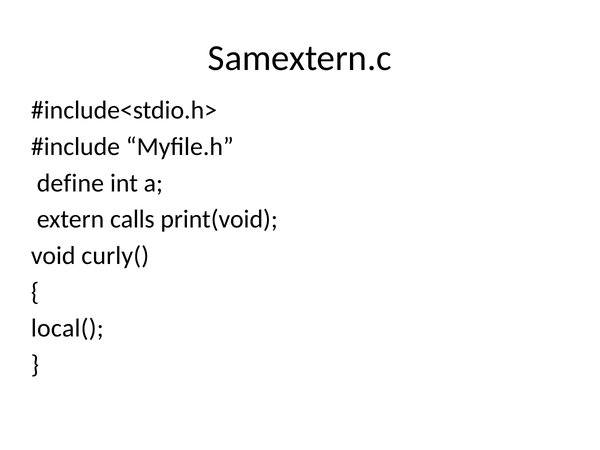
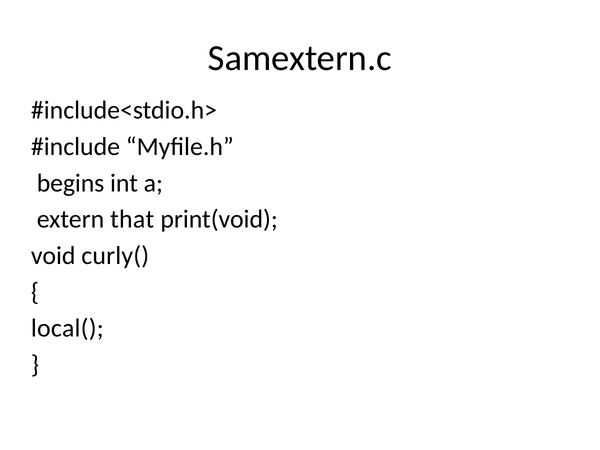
define: define -> begins (71, 183)
calls: calls -> that (132, 219)
